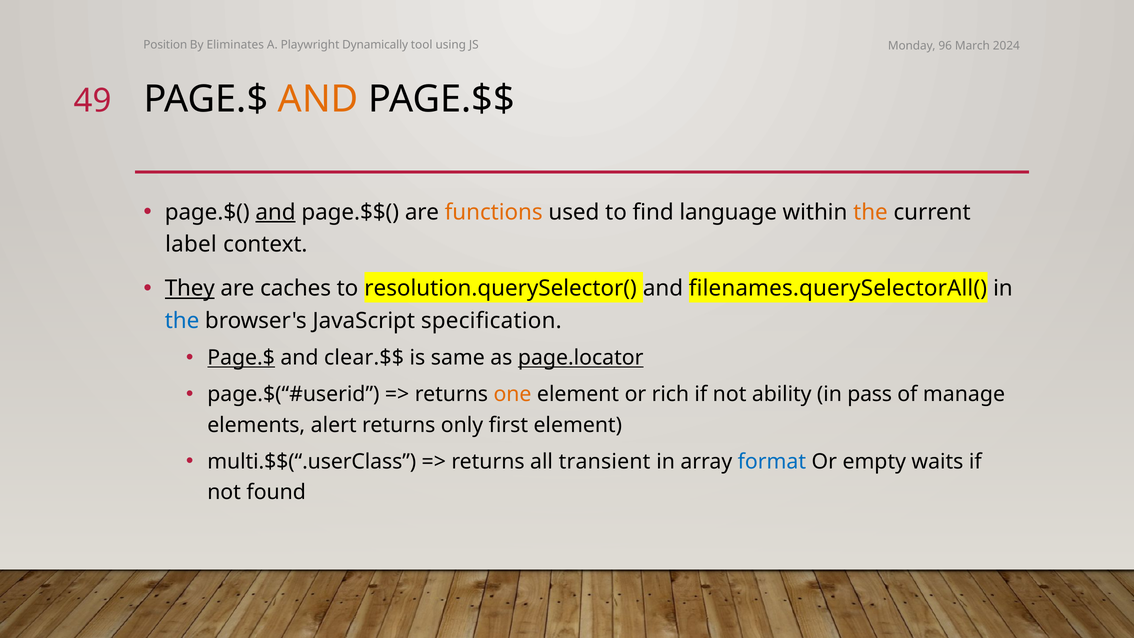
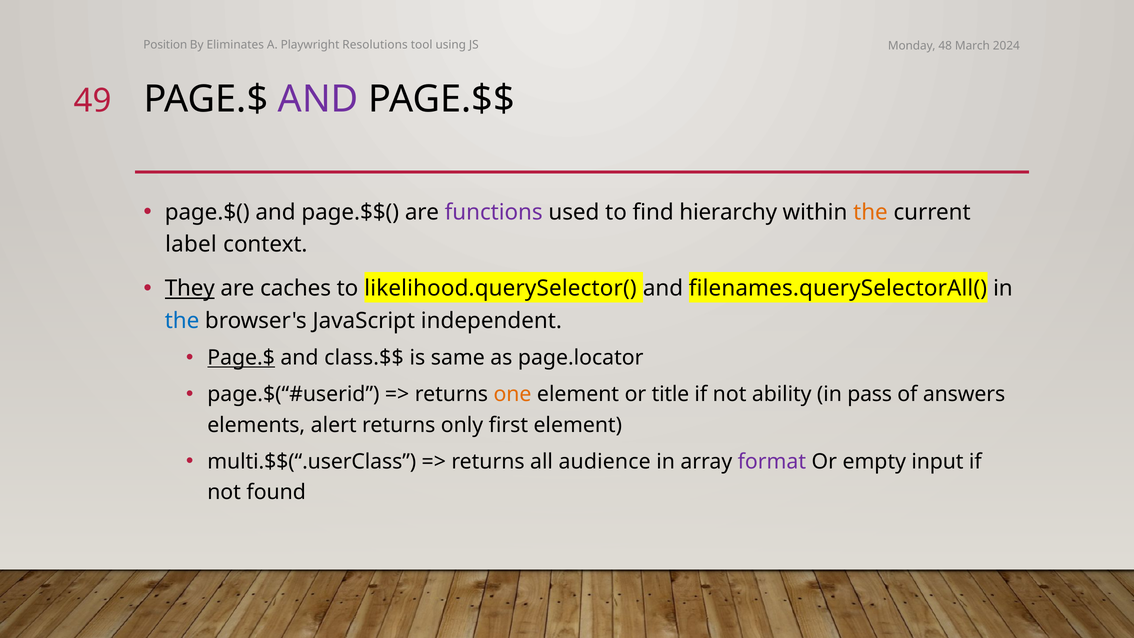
Dynamically: Dynamically -> Resolutions (375, 45)
96: 96 -> 48 (945, 46)
AND colour: orange -> purple (318, 99)
and underline: present -> none (275, 212)
functions colour: orange -> purple (494, 212)
language: language -> hierarchy (728, 212)
resolution.querySelector(: resolution.querySelector( -> likelihood.querySelector( (500, 288)
specification: specification -> independent (491, 321)
clear.$$: clear.$$ -> class.$$ (364, 358)
page.locator underline: present -> none (581, 358)
rich: rich -> title (670, 394)
manage: manage -> answers (964, 394)
transient: transient -> audience (605, 461)
format colour: blue -> purple (772, 461)
waits: waits -> input (937, 461)
